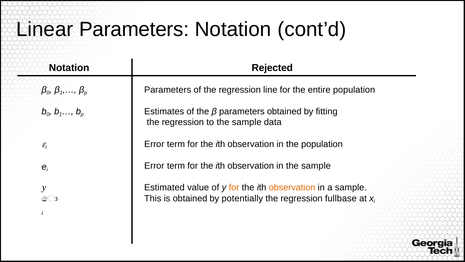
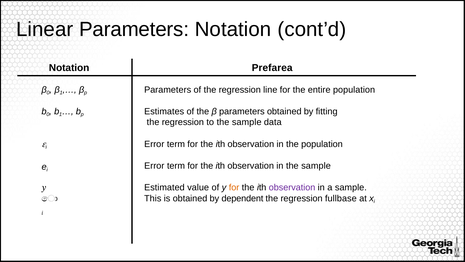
Rejected: Rejected -> Prefarea (272, 68)
observation colour: orange -> purple (292, 187)
potentially: potentially -> dependent (242, 198)
